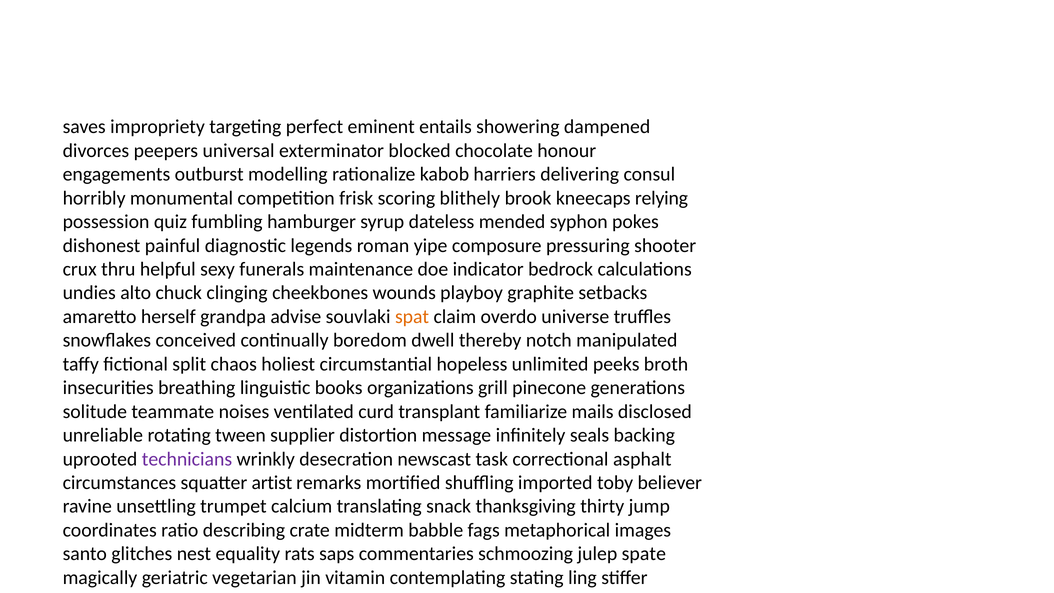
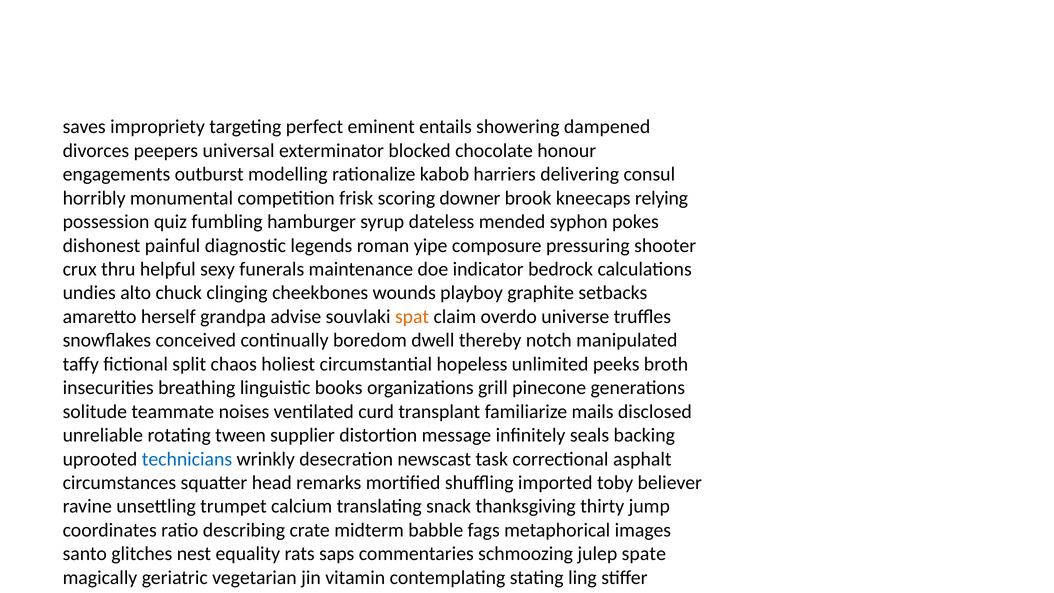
scoring blithely: blithely -> downer (470, 198)
technicians colour: purple -> blue (187, 459)
squatter artist: artist -> head (272, 483)
